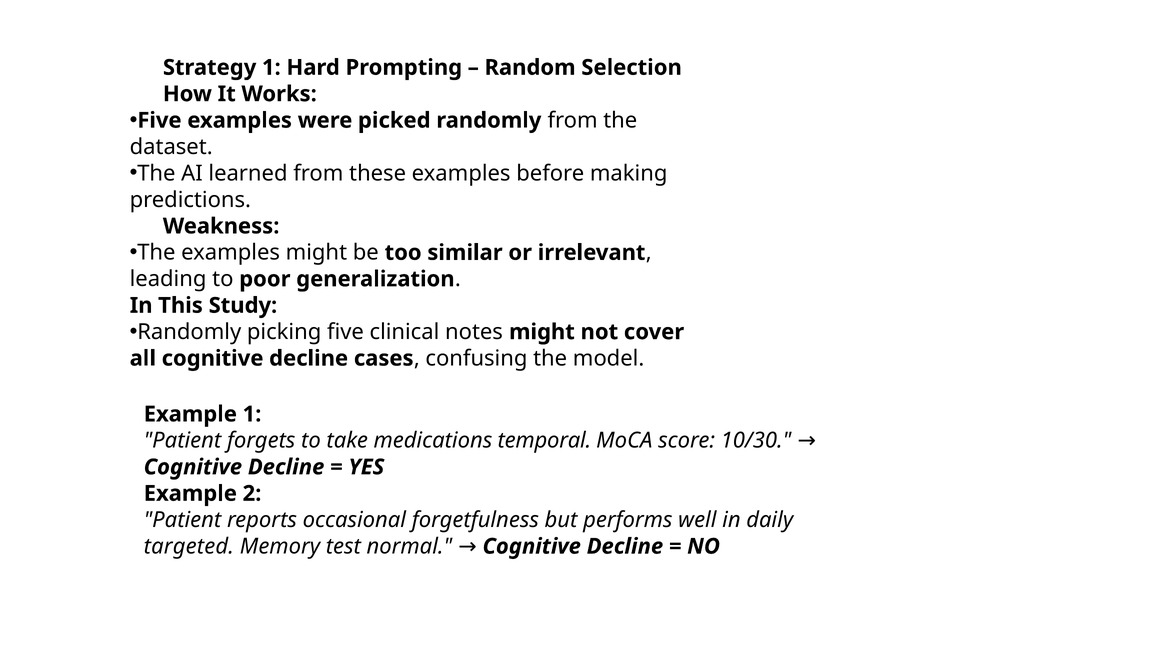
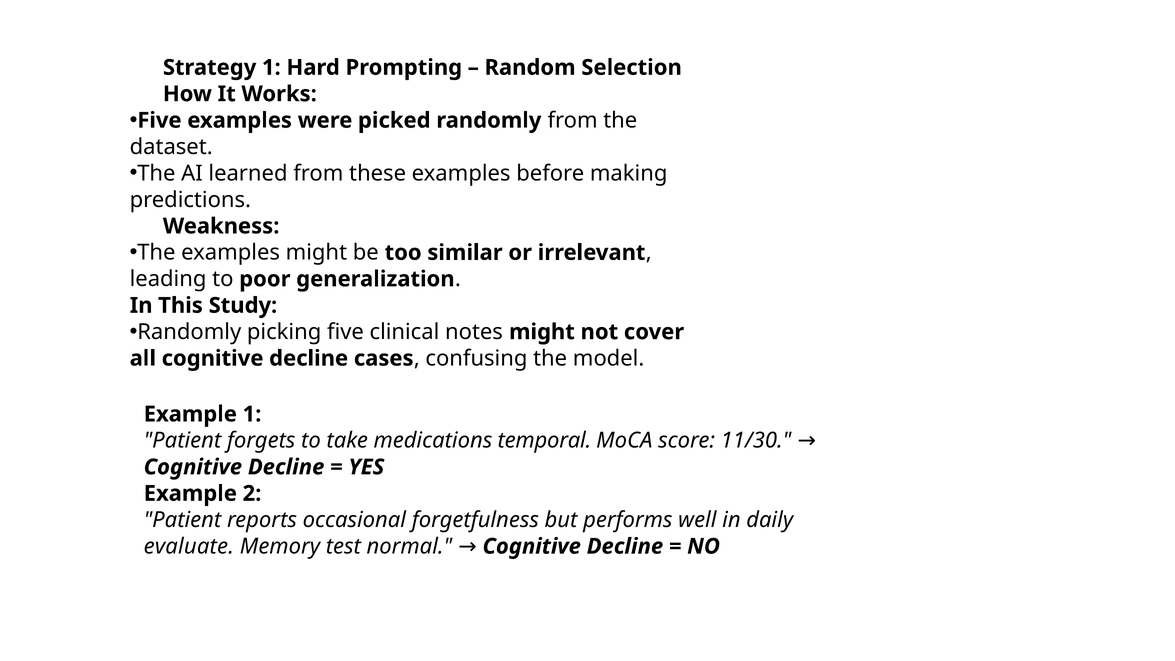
10/30: 10/30 -> 11/30 (756, 441)
targeted: targeted -> evaluate (189, 546)
